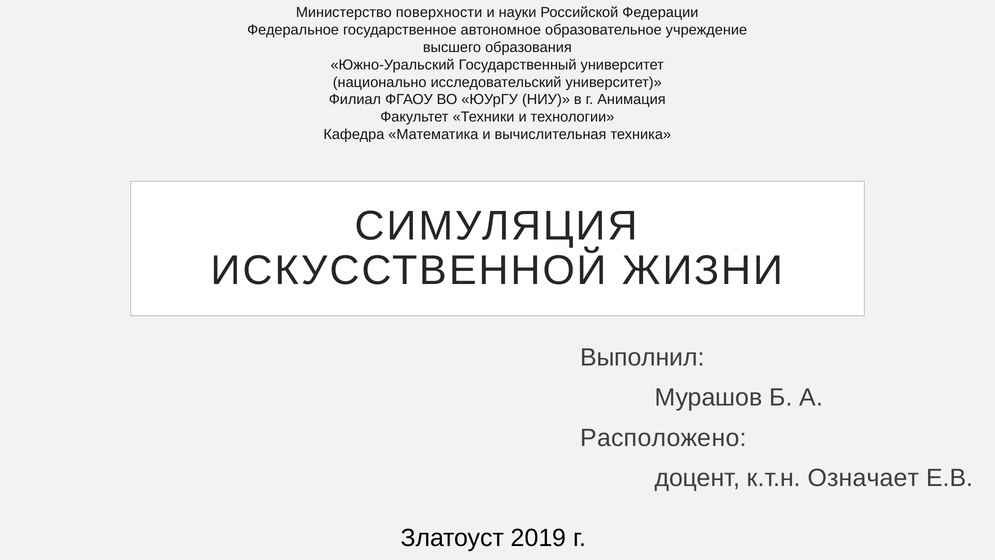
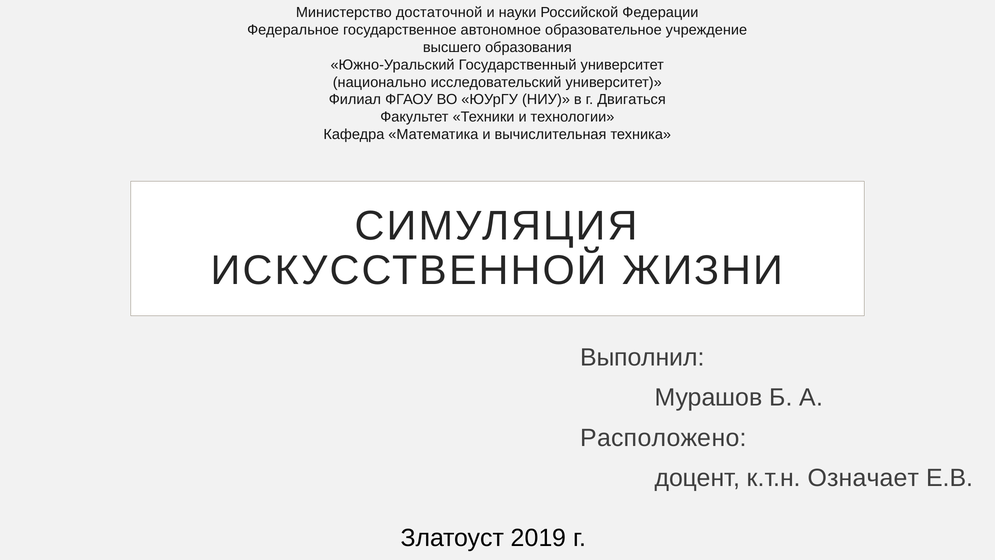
поверхности: поверхности -> достаточной (439, 13)
Анимация: Анимация -> Двигаться (632, 100)
